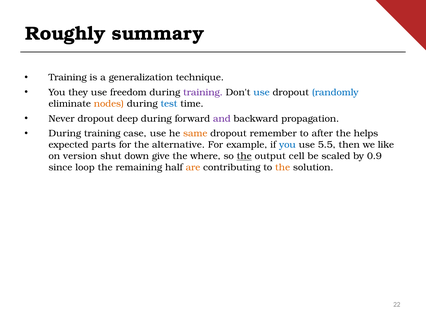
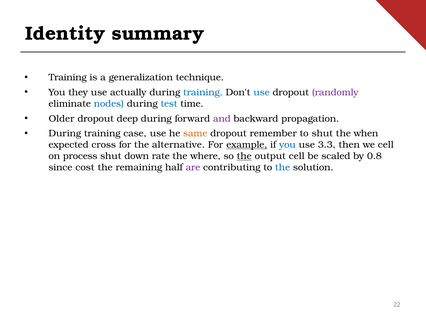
Roughly: Roughly -> Identity (65, 34)
freedom: freedom -> actually (128, 92)
training colour: purple -> blue (203, 92)
randomly colour: blue -> purple (335, 92)
nodes colour: orange -> blue (109, 104)
Never: Never -> Older (61, 119)
to after: after -> shut (322, 134)
helps: helps -> when (366, 134)
parts: parts -> cross (104, 145)
example underline: none -> present (247, 145)
5.5: 5.5 -> 3.3 (327, 145)
we like: like -> cell (386, 145)
version: version -> process (80, 156)
give: give -> rate (161, 156)
0.9: 0.9 -> 0.8 (374, 156)
loop: loop -> cost (85, 168)
are colour: orange -> purple (193, 168)
the colour: orange -> blue (283, 168)
